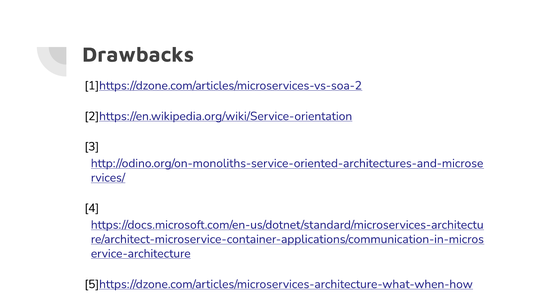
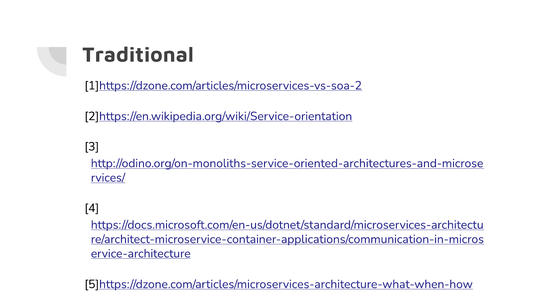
Drawbacks: Drawbacks -> Traditional (138, 55)
